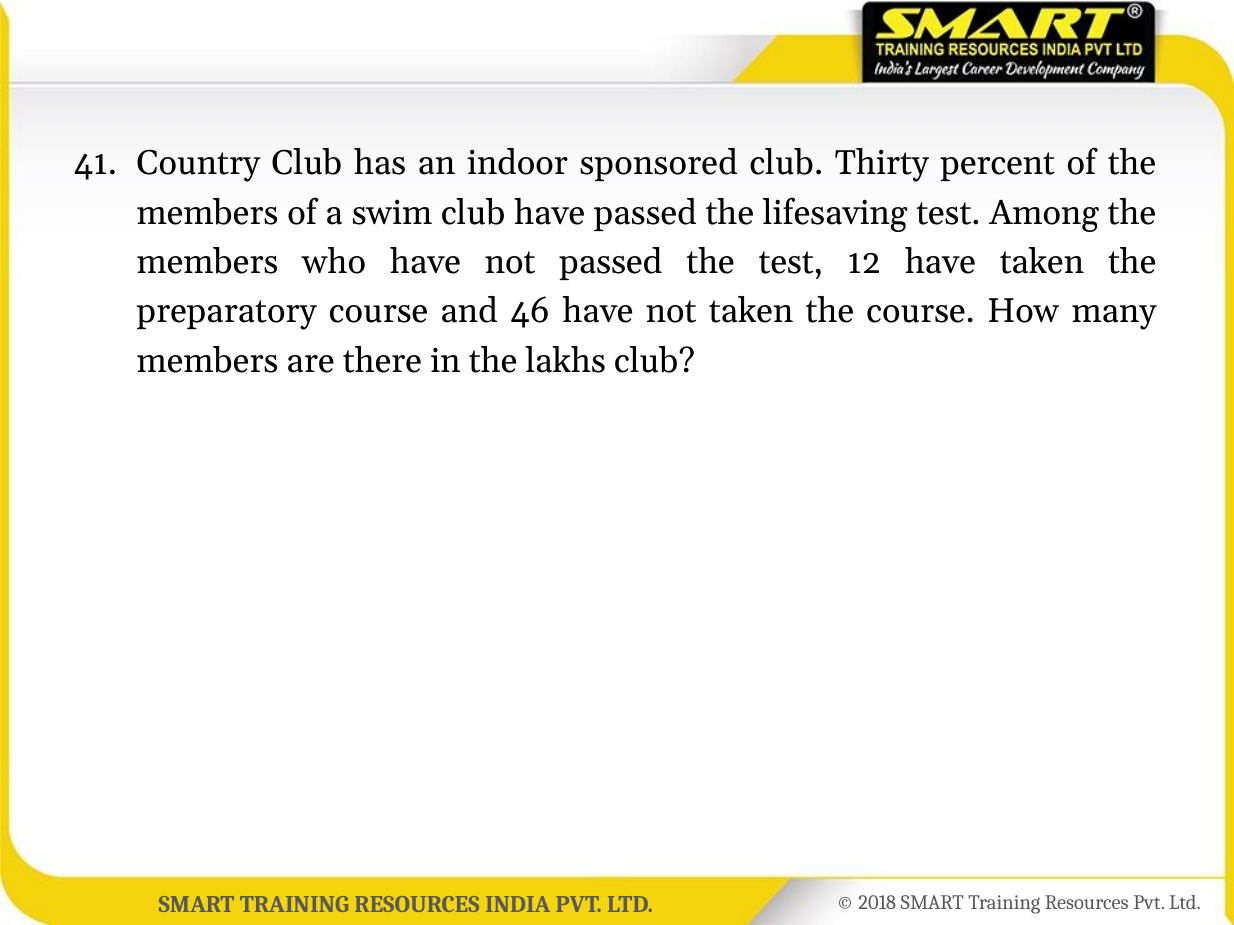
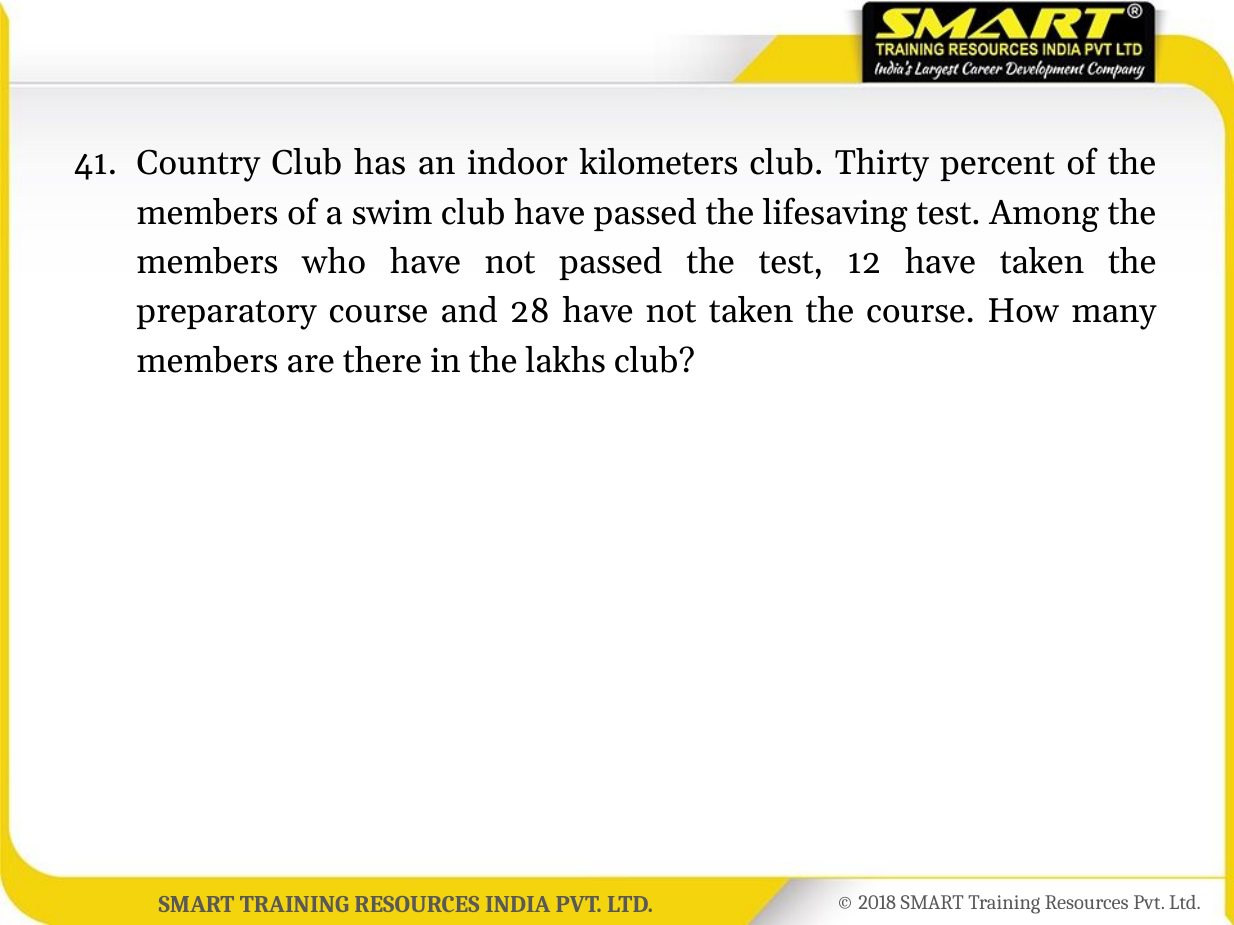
sponsored: sponsored -> kilometers (659, 164)
46: 46 -> 28 (530, 312)
